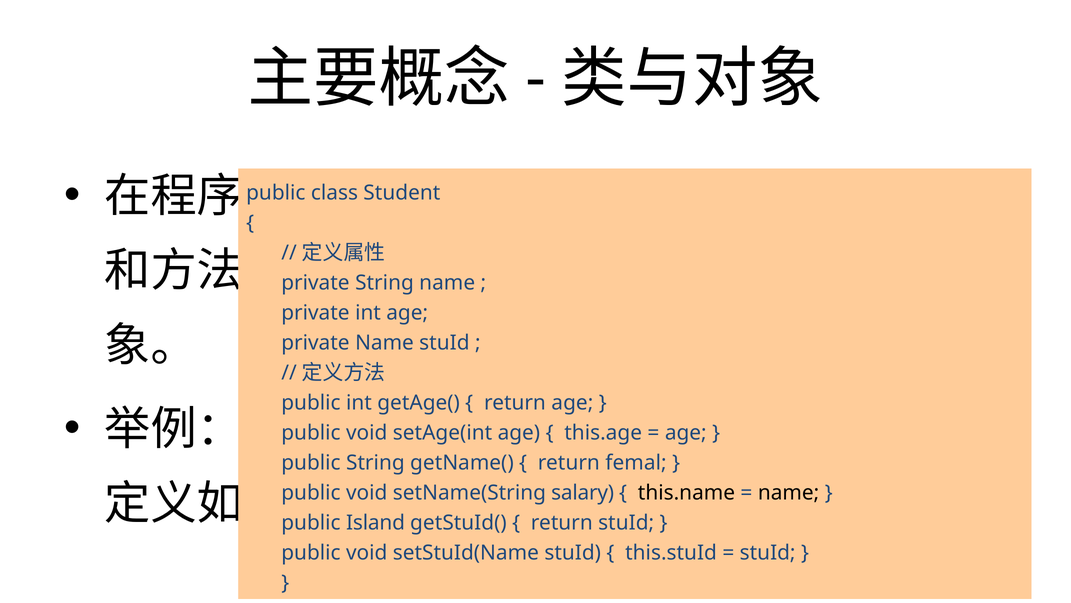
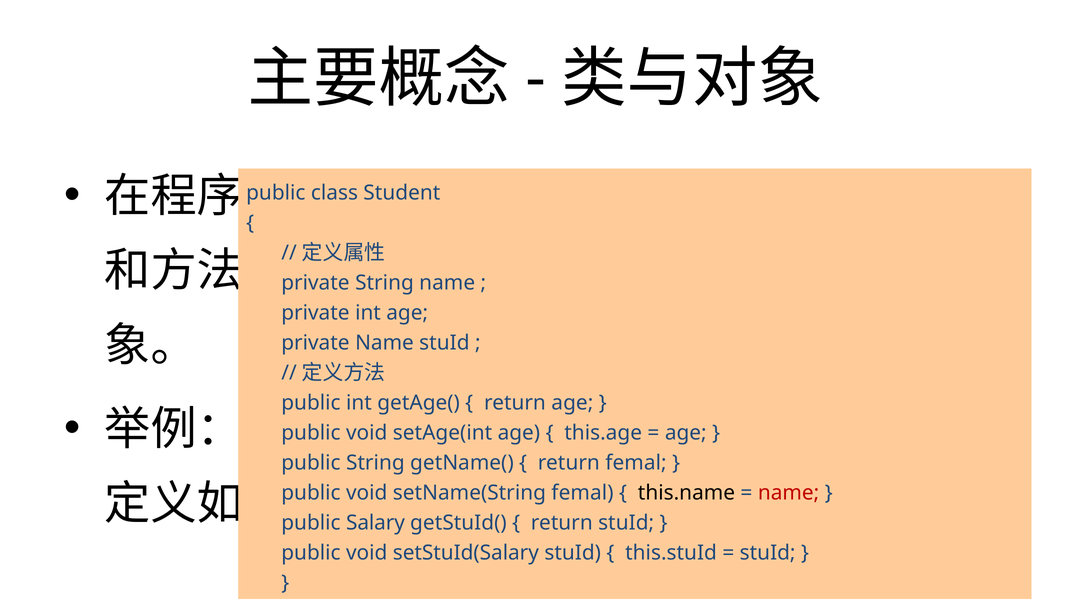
setName(String salary: salary -> femal (582, 492)
name colour: black -> red (789, 492)
Island: Island -> Salary (375, 522)
setStuId(Name: setStuId(Name -> setStuId(Salary (466, 552)
